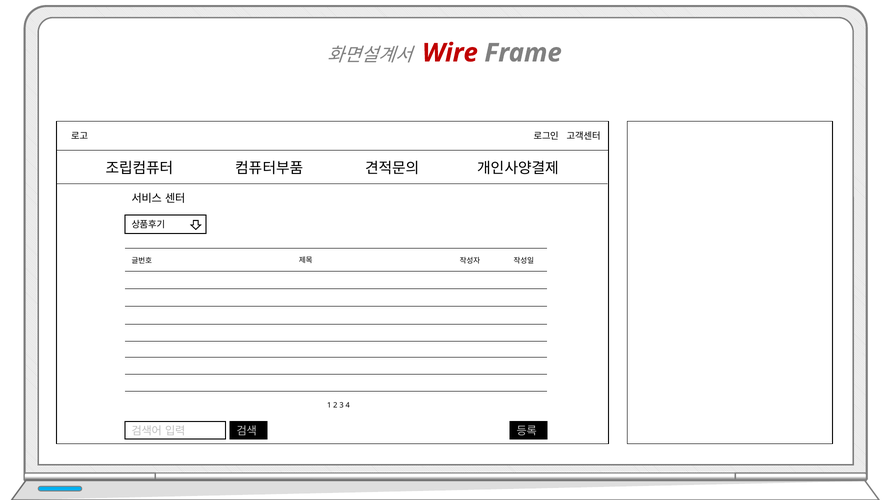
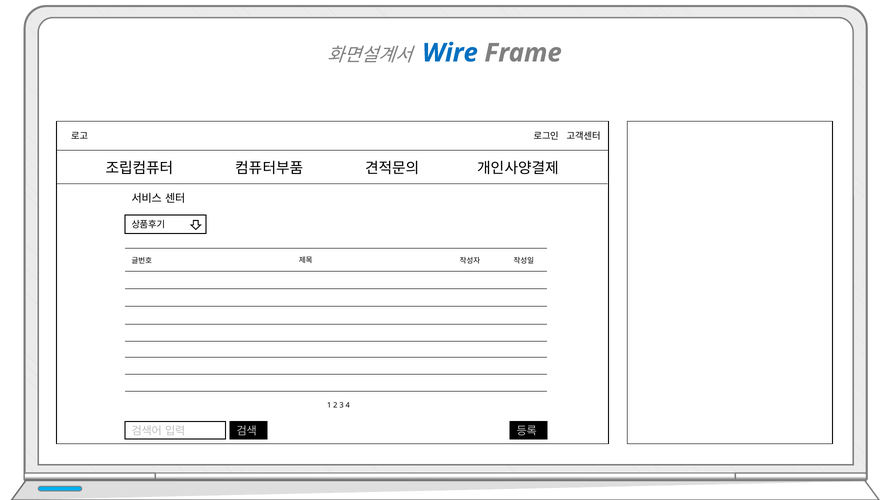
Wire colour: red -> blue (450, 53)
